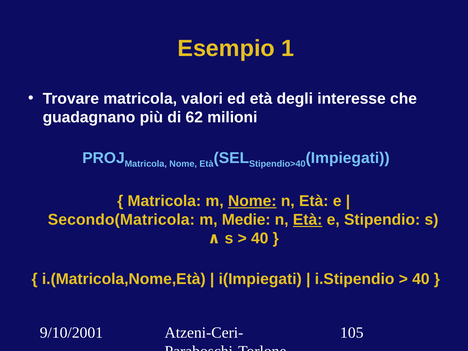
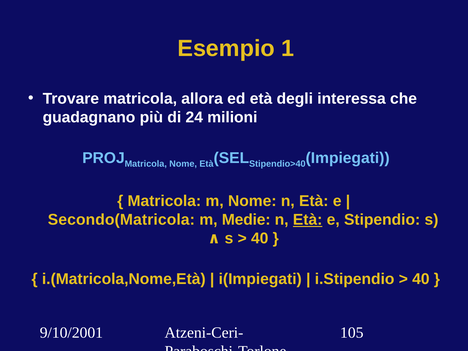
valori: valori -> allora (202, 99)
interesse: interesse -> interessa (352, 99)
62: 62 -> 24 (194, 117)
Nome underline: present -> none (252, 201)
